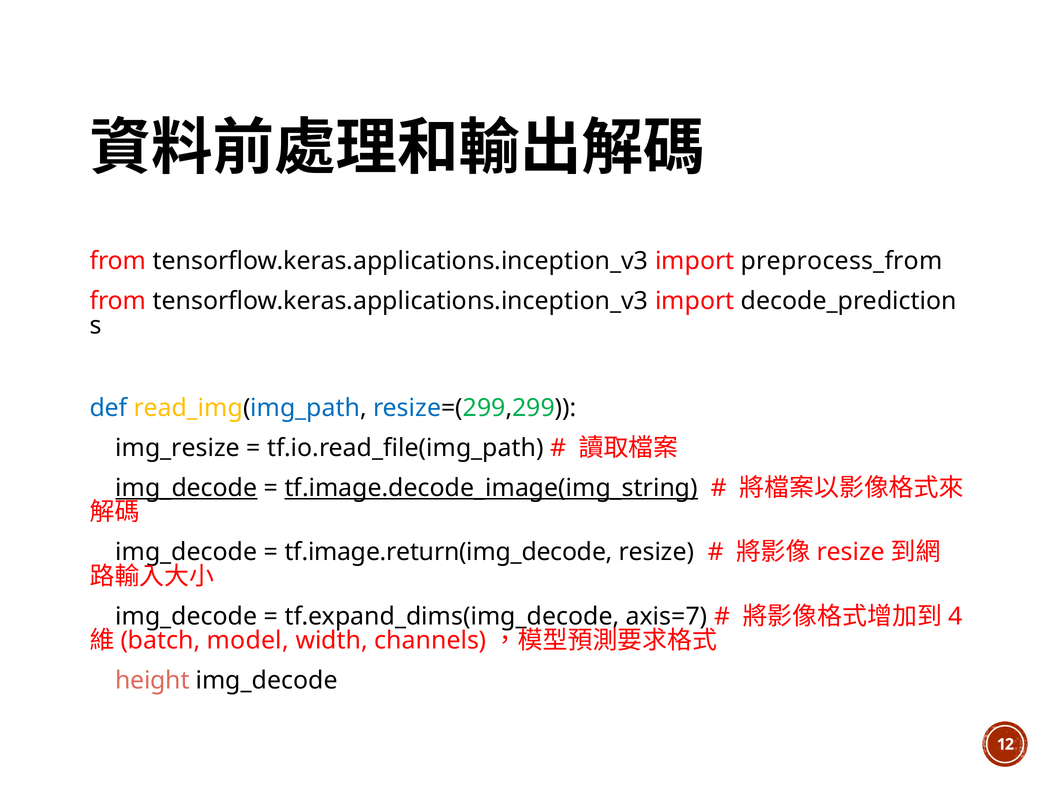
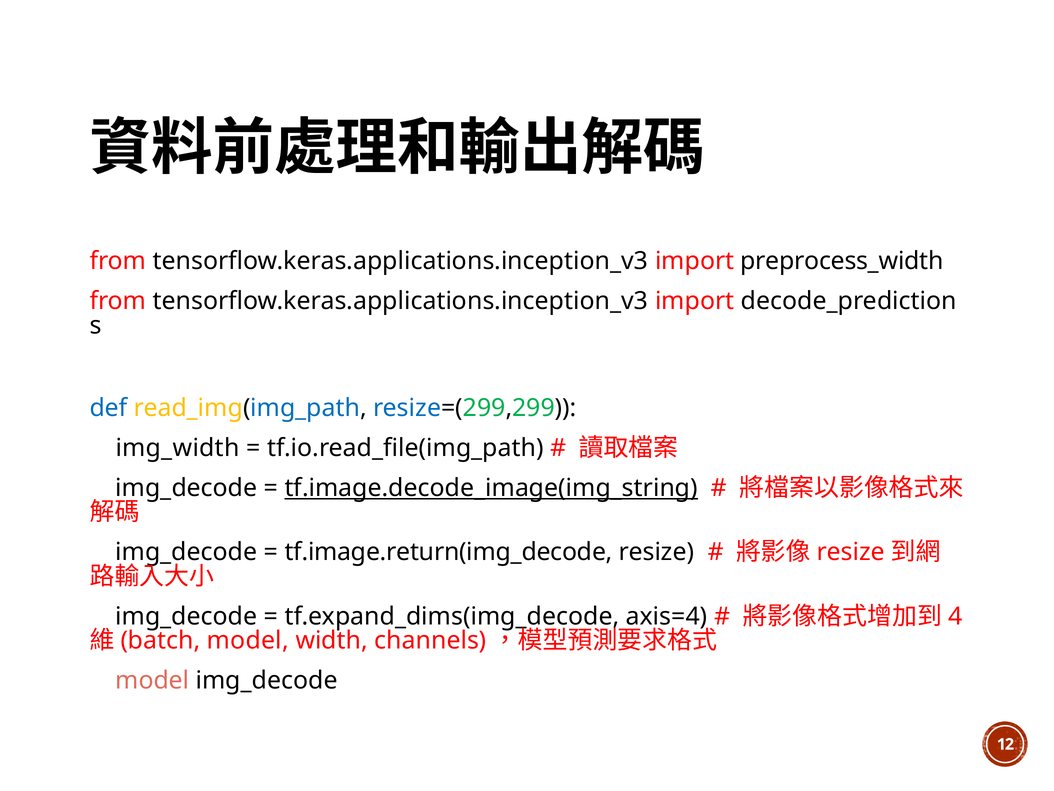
preprocess_from: preprocess_from -> preprocess_width (842, 261)
img_resize: img_resize -> img_width (178, 448)
img_decode underline: present -> none (186, 488)
axis=7: axis=7 -> axis=4 (667, 616)
height: height -> model (152, 680)
